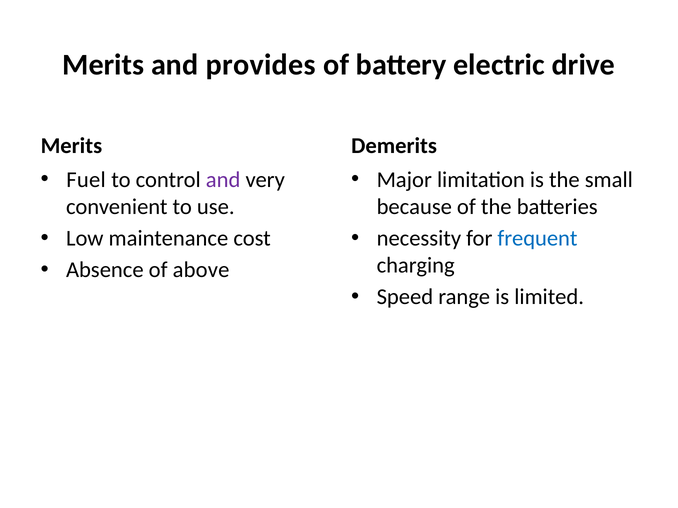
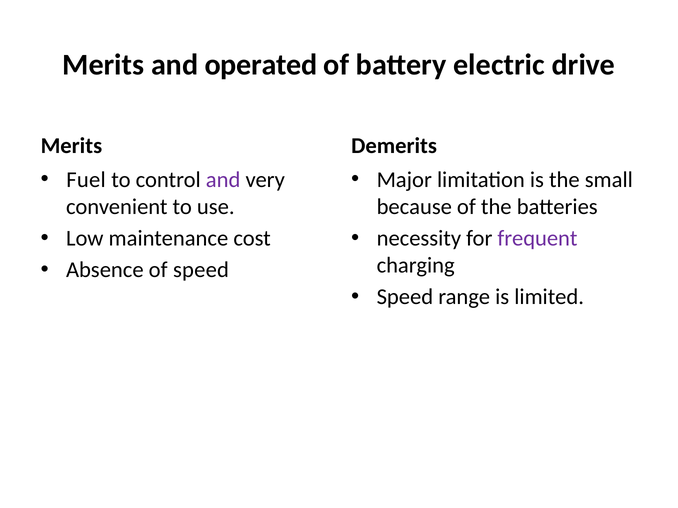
provides: provides -> operated (261, 65)
frequent colour: blue -> purple (537, 239)
of above: above -> speed (201, 270)
